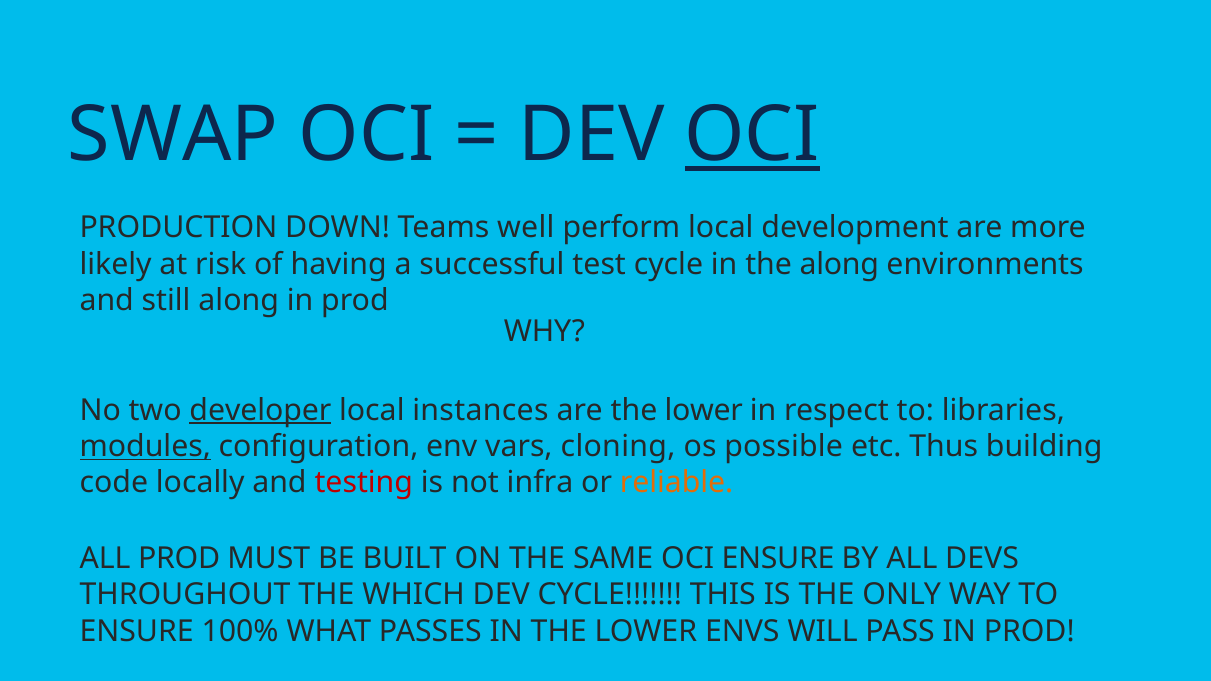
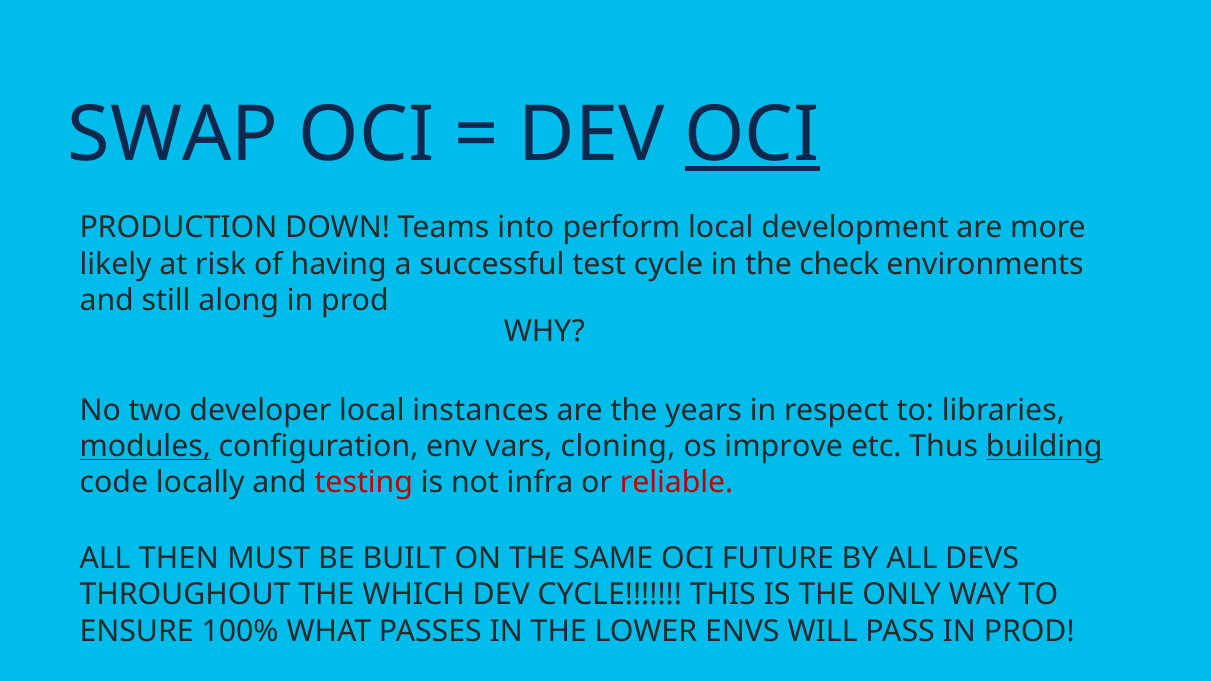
well: well -> into (526, 228)
the along: along -> check (839, 264)
developer underline: present -> none (260, 410)
are the lower: lower -> years (704, 410)
possible: possible -> improve (784, 447)
building underline: none -> present (1044, 447)
reliable colour: orange -> red (677, 483)
ALL PROD: PROD -> THEN (179, 559)
OCI ENSURE: ENSURE -> FUTURE (778, 559)
